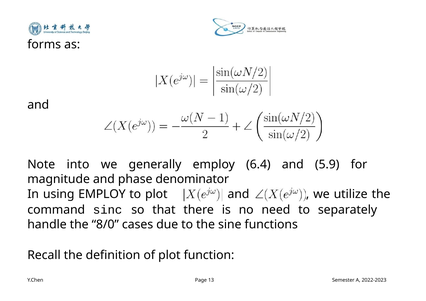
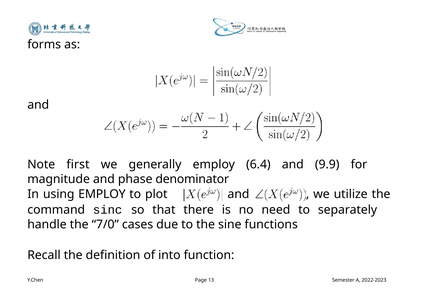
into: into -> first (78, 165)
5.9: 5.9 -> 9.9 (327, 165)
8/0: 8/0 -> 7/0 (105, 225)
of plot: plot -> into (169, 255)
